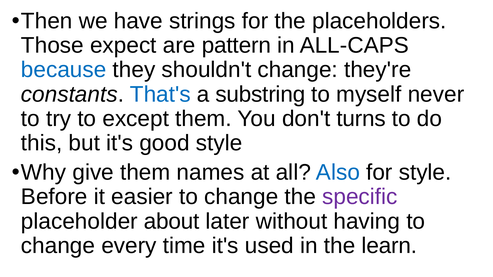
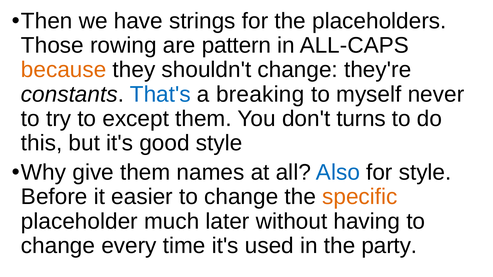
expect: expect -> rowing (123, 46)
because colour: blue -> orange (64, 70)
substring: substring -> breaking (260, 94)
specific colour: purple -> orange (360, 197)
about: about -> much (172, 221)
learn: learn -> party (389, 246)
